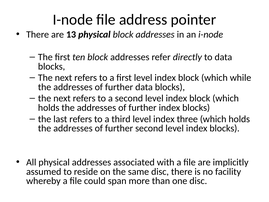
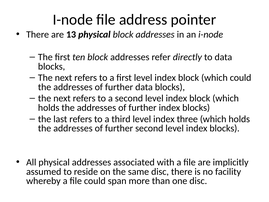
which while: while -> could (241, 78)
